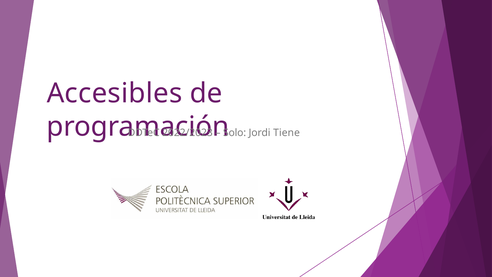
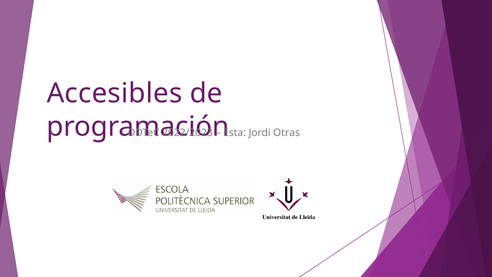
Solo: Solo -> Esta (235, 133)
Tiene: Tiene -> Otras (287, 133)
